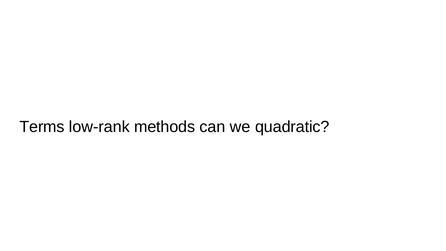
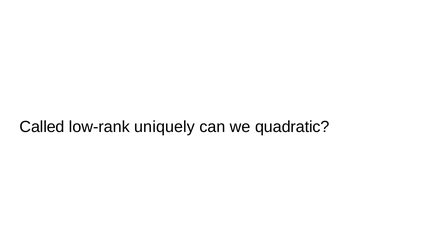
Terms: Terms -> Called (42, 127)
methods: methods -> uniquely (165, 127)
